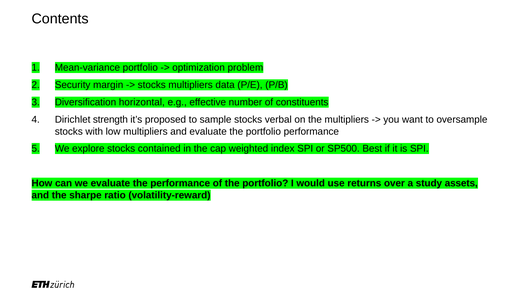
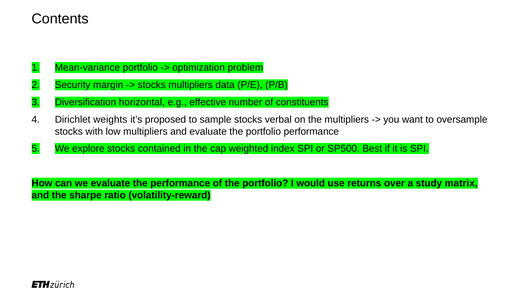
strength: strength -> weights (110, 120)
assets: assets -> matrix (461, 183)
